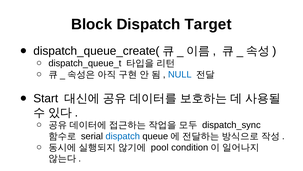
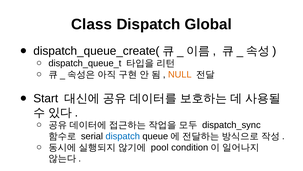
Block: Block -> Class (92, 24)
Target: Target -> Global (208, 24)
NULL colour: blue -> orange (180, 74)
